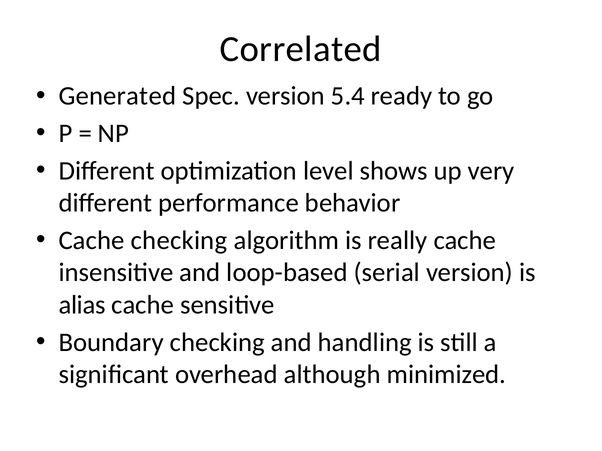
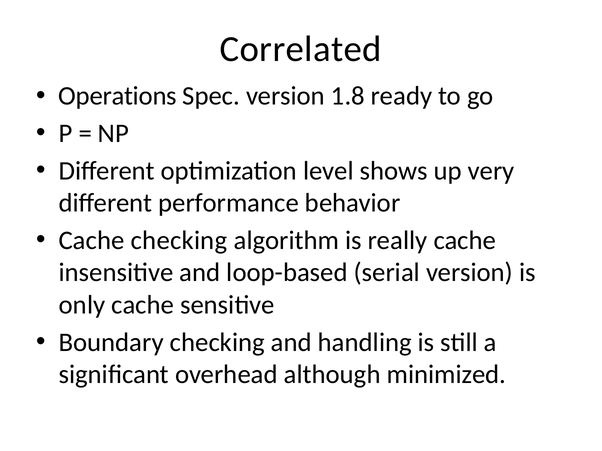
Generated: Generated -> Operations (118, 96)
5.4: 5.4 -> 1.8 (348, 96)
alias: alias -> only (82, 305)
